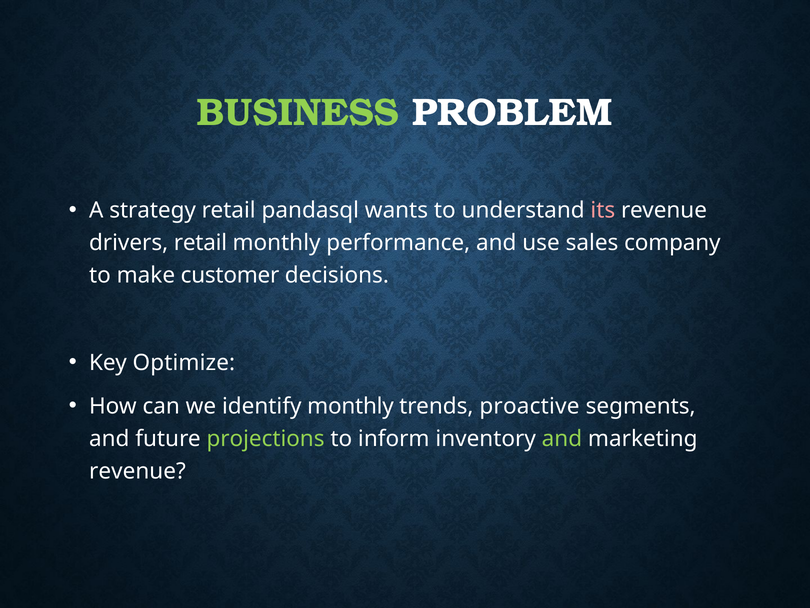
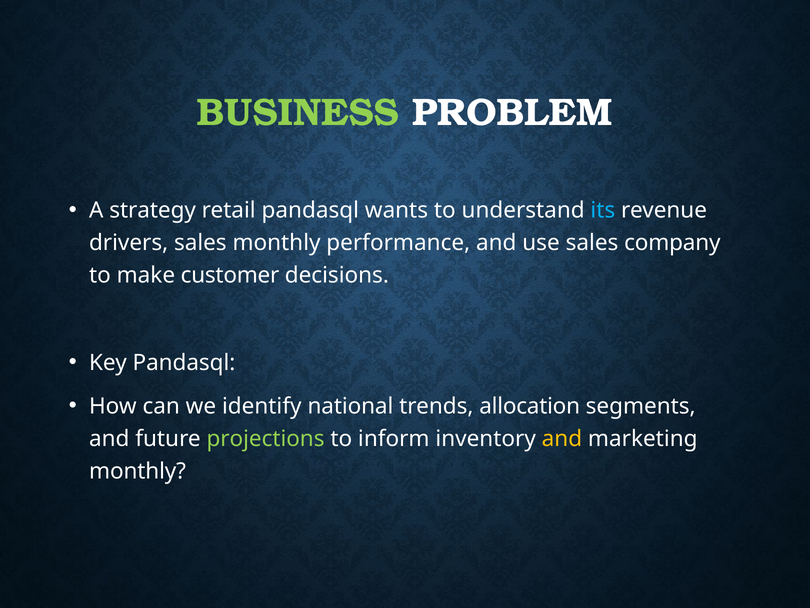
its colour: pink -> light blue (603, 210)
drivers retail: retail -> sales (200, 243)
Key Optimize: Optimize -> Pandasql (184, 362)
identify monthly: monthly -> national (350, 406)
proactive: proactive -> allocation (530, 406)
and colour: light green -> yellow (562, 438)
revenue: revenue -> monthly (138, 471)
